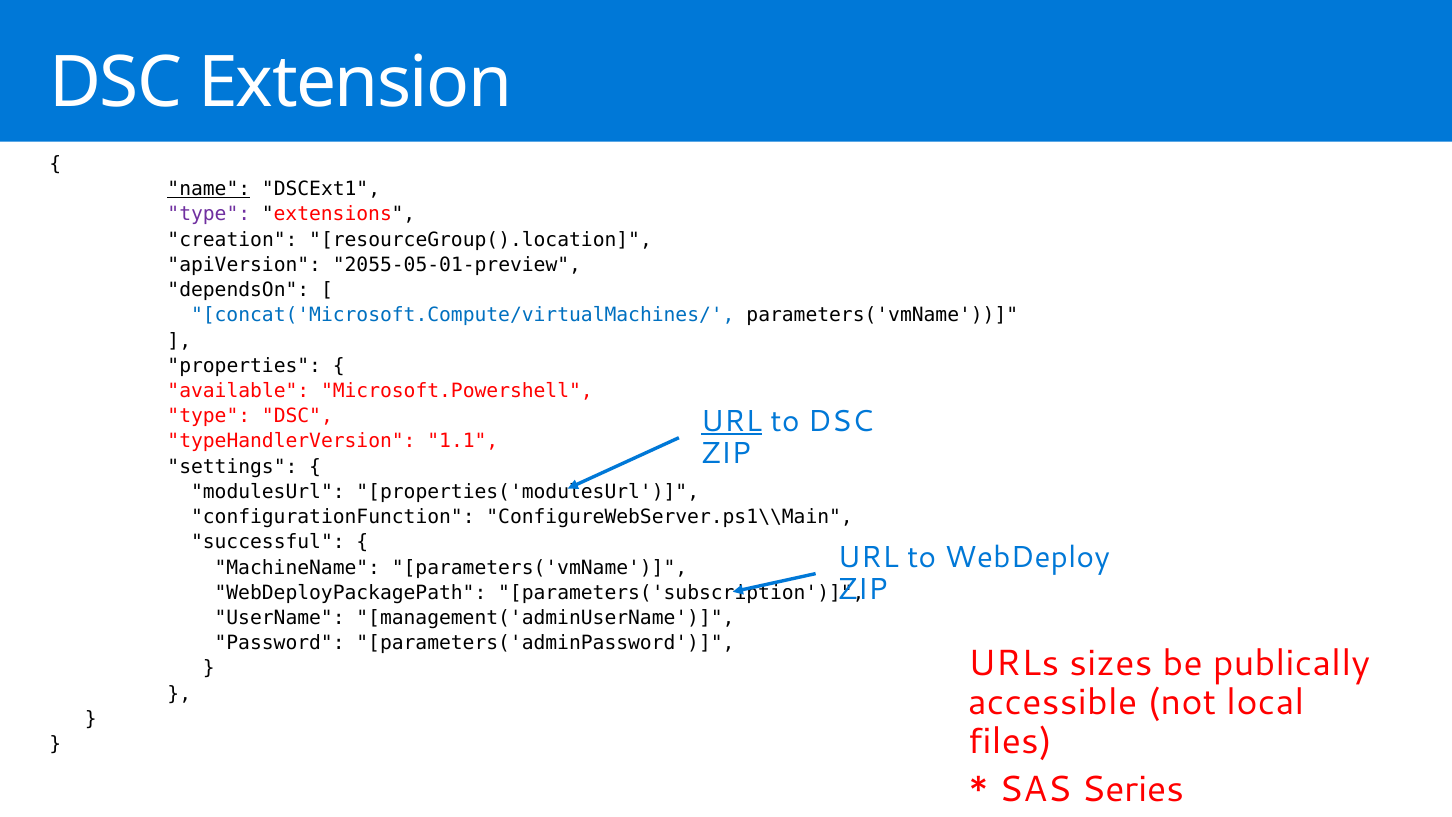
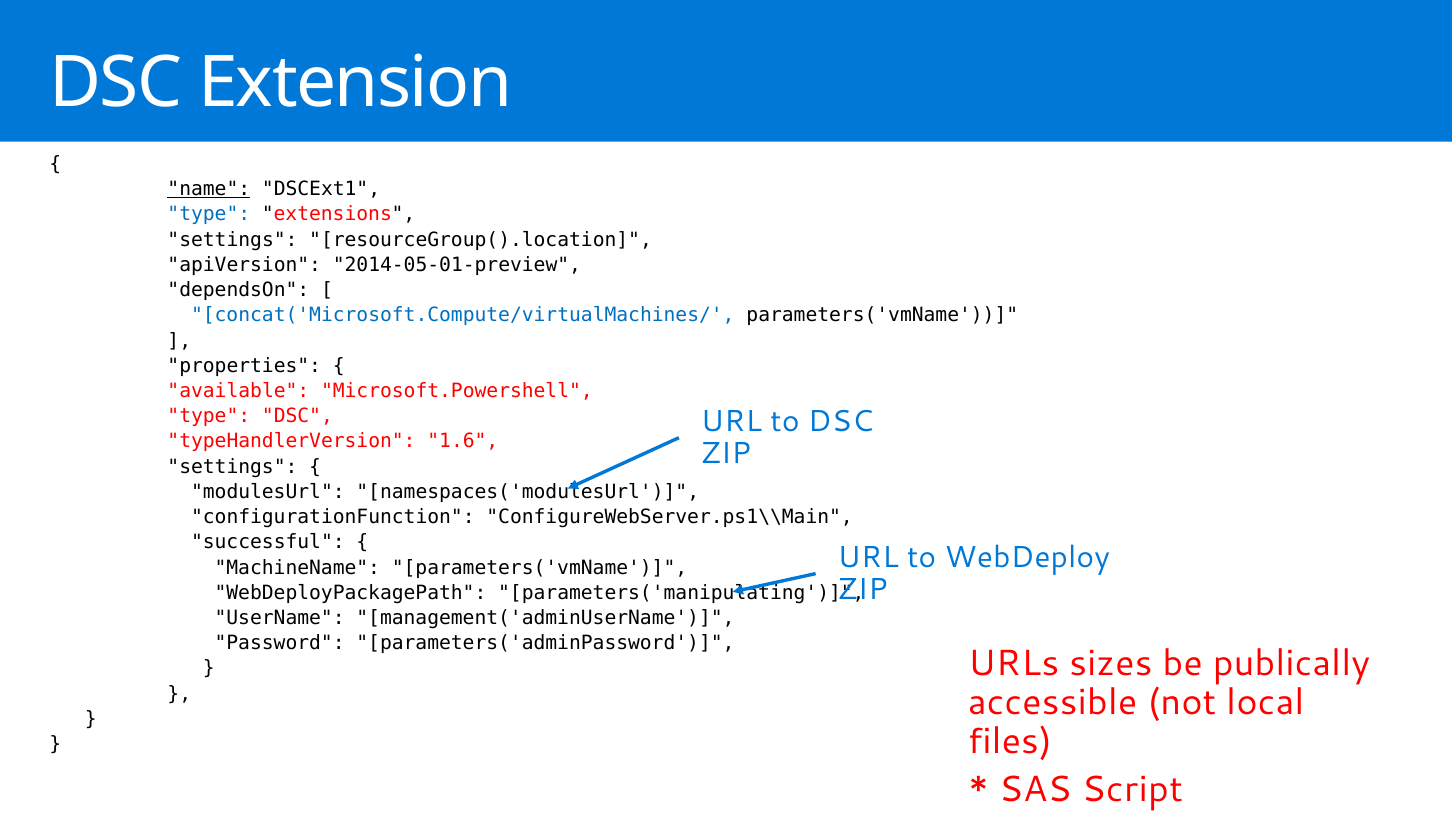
type colour: purple -> blue (209, 214)
creation: creation -> settings (232, 240)
2055-05-01-preview: 2055-05-01-preview -> 2014-05-01-preview (457, 265)
URL underline: present -> none (731, 421)
1.1: 1.1 -> 1.6 (463, 441)
properties('modulesUrl: properties('modulesUrl -> namespaces('modulesUrl (528, 492)
parameters('subscription: parameters('subscription -> parameters('manipulating (681, 593)
Series: Series -> Script (1132, 790)
